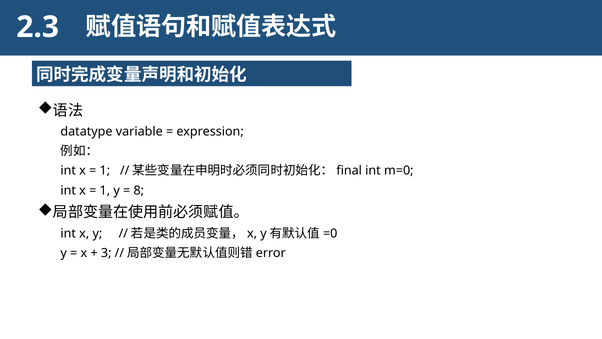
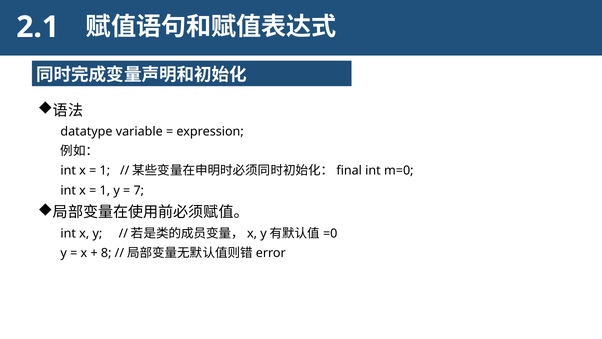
2.3: 2.3 -> 2.1 (38, 27)
8: 8 -> 7 (139, 190)
3: 3 -> 8 (106, 253)
